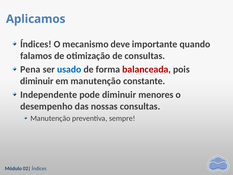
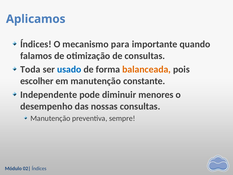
deve: deve -> para (120, 44)
Pena: Pena -> Toda (30, 69)
balanceada colour: red -> orange (147, 69)
diminuir: diminuir -> escolher (37, 81)
